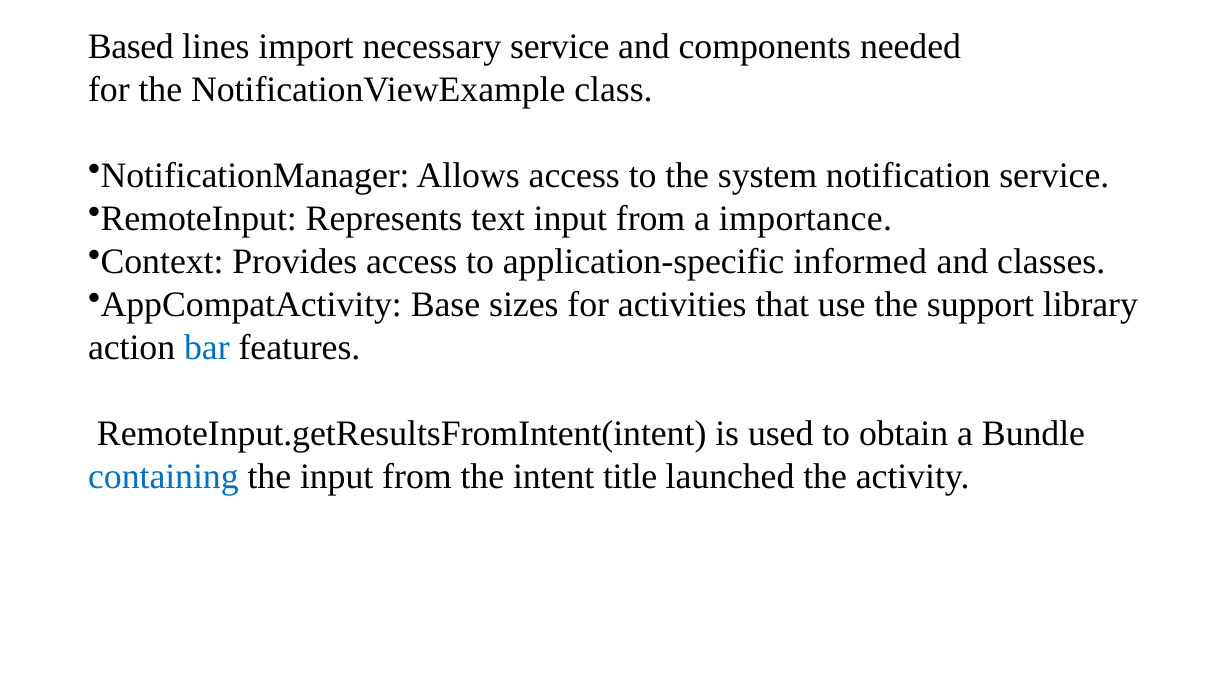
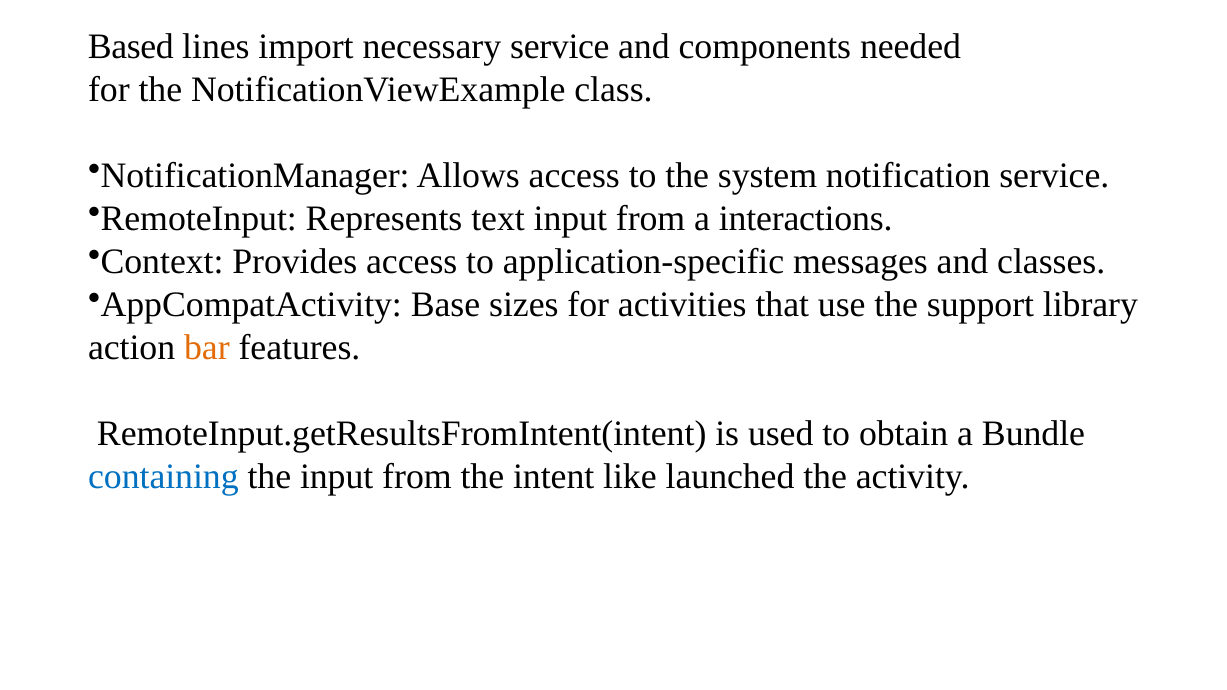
importance: importance -> interactions (806, 219)
informed: informed -> messages (860, 262)
bar colour: blue -> orange (207, 348)
title: title -> like (630, 476)
